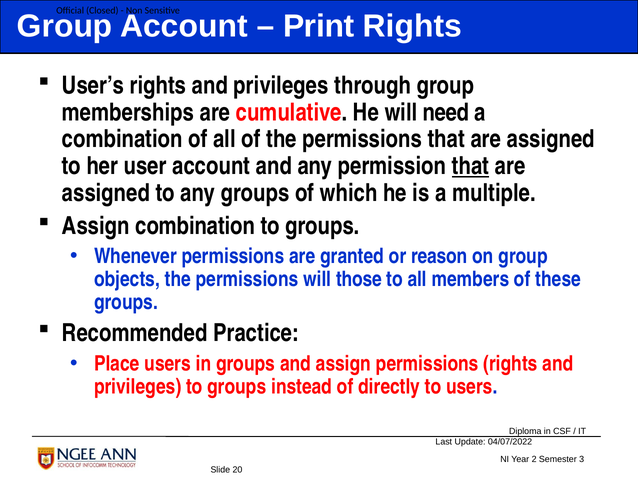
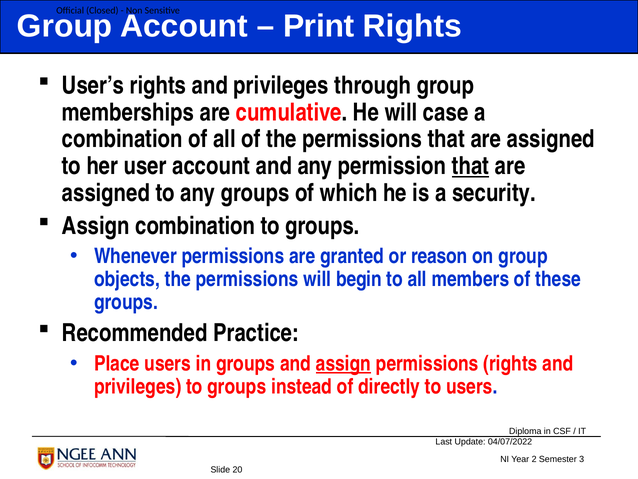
need: need -> case (446, 112)
multiple: multiple -> security (494, 193)
those: those -> begin (359, 279)
assign underline: none -> present (343, 363)
